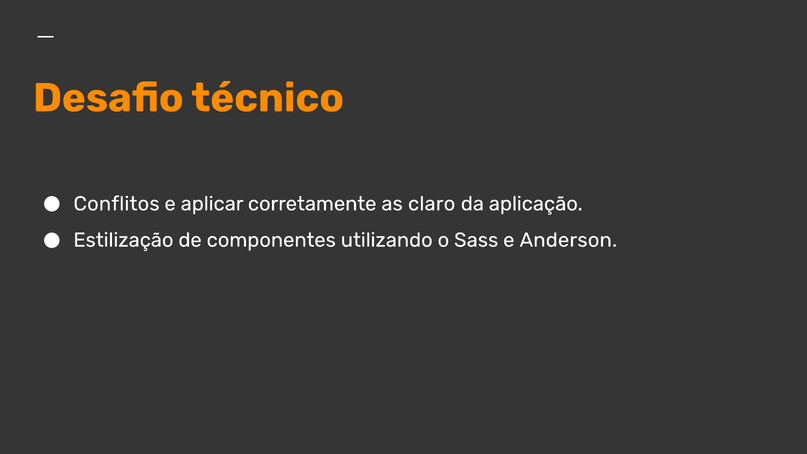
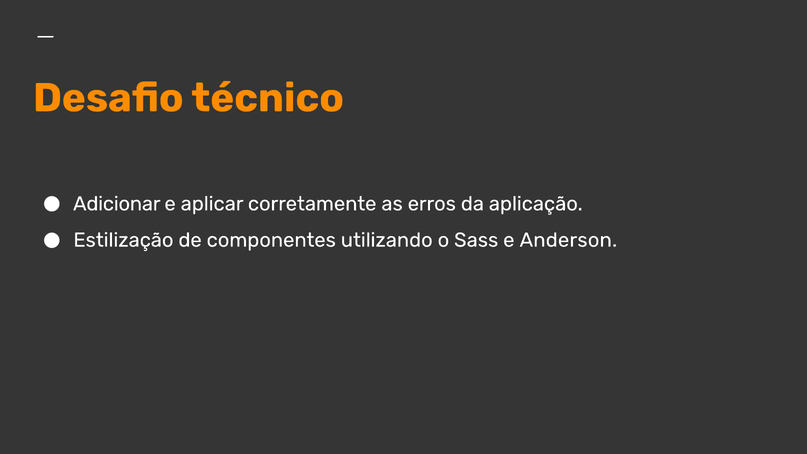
Conflitos: Conflitos -> Adicionar (117, 204)
claro: claro -> erros (432, 204)
